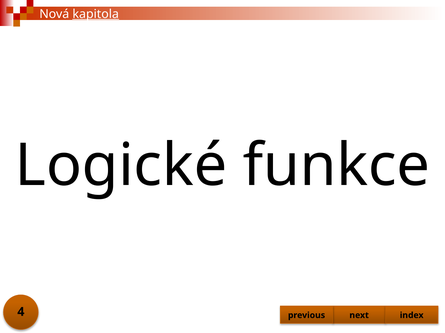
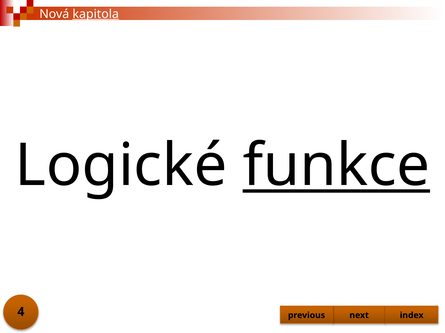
funkce underline: none -> present (336, 166)
